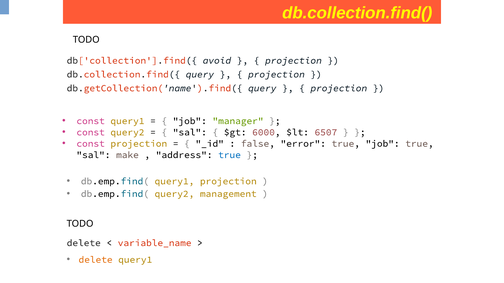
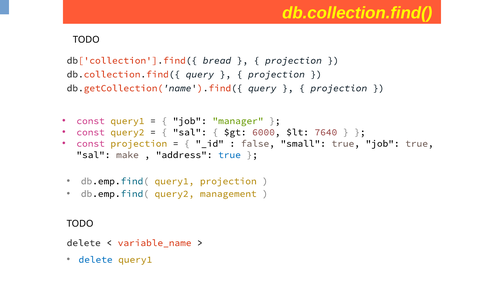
avoid: avoid -> bread (217, 61)
6507: 6507 -> 7640 (326, 132)
error: error -> small (303, 144)
delete colour: orange -> blue (96, 260)
